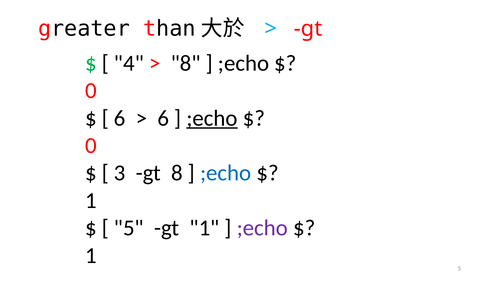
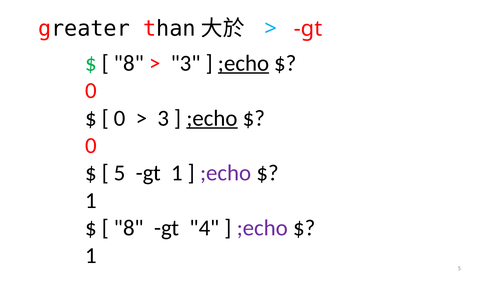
4: 4 -> 8 (129, 63)
8: 8 -> 3 (186, 63)
;echo underline: none -> present (244, 63)
6: 6 -> 0 (120, 118)
6: 6 -> 3 (163, 118)
3: 3 -> 5 (120, 173)
gt 8: 8 -> 1 (177, 173)
;echo colour: blue -> purple (226, 173)
5: 5 -> 8 (129, 228)
gt 1: 1 -> 4 (204, 228)
